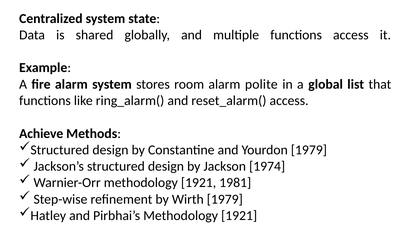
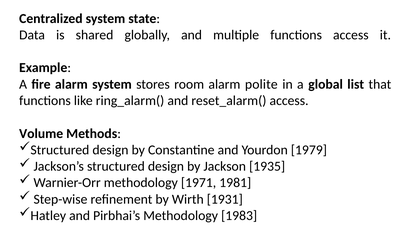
Achieve: Achieve -> Volume (41, 133)
1974: 1974 -> 1935 (267, 166)
Warnier-Orr methodology 1921: 1921 -> 1971 (199, 182)
Wirth 1979: 1979 -> 1931 (225, 199)
Pirbhai’s Methodology 1921: 1921 -> 1983 (239, 215)
